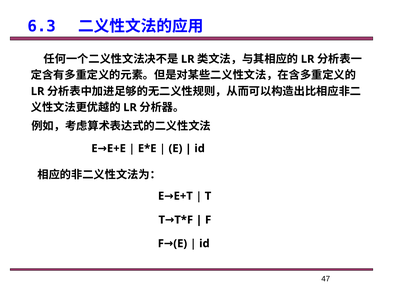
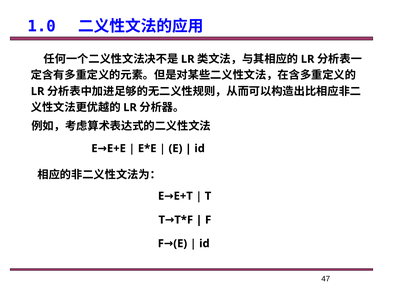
6.3: 6.3 -> 1.0 (42, 26)
